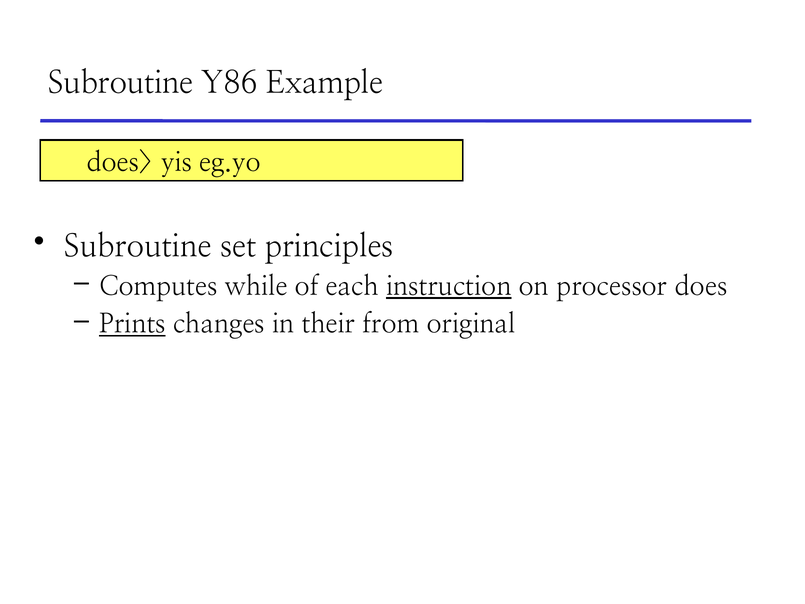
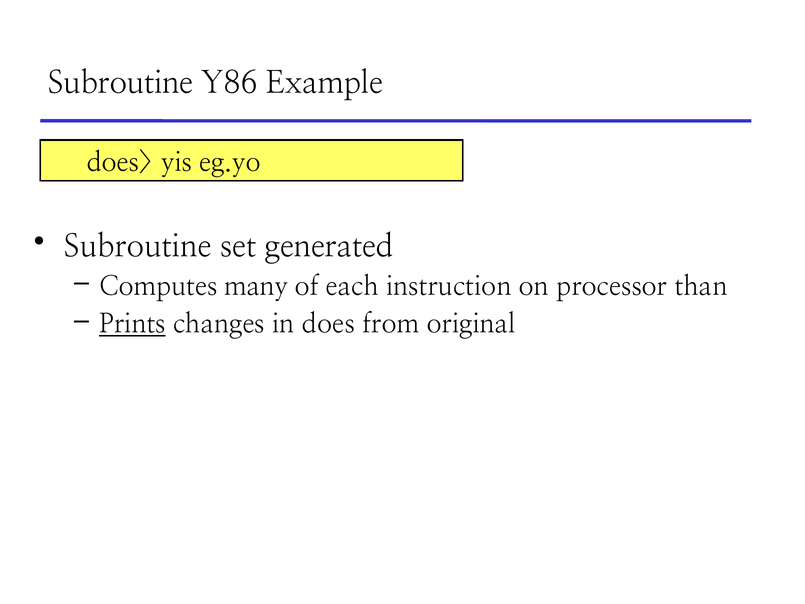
principles: principles -> generated (329, 246)
while: while -> many (256, 286)
instruction underline: present -> none (449, 286)
does: does -> than (701, 286)
their: their -> does (328, 324)
